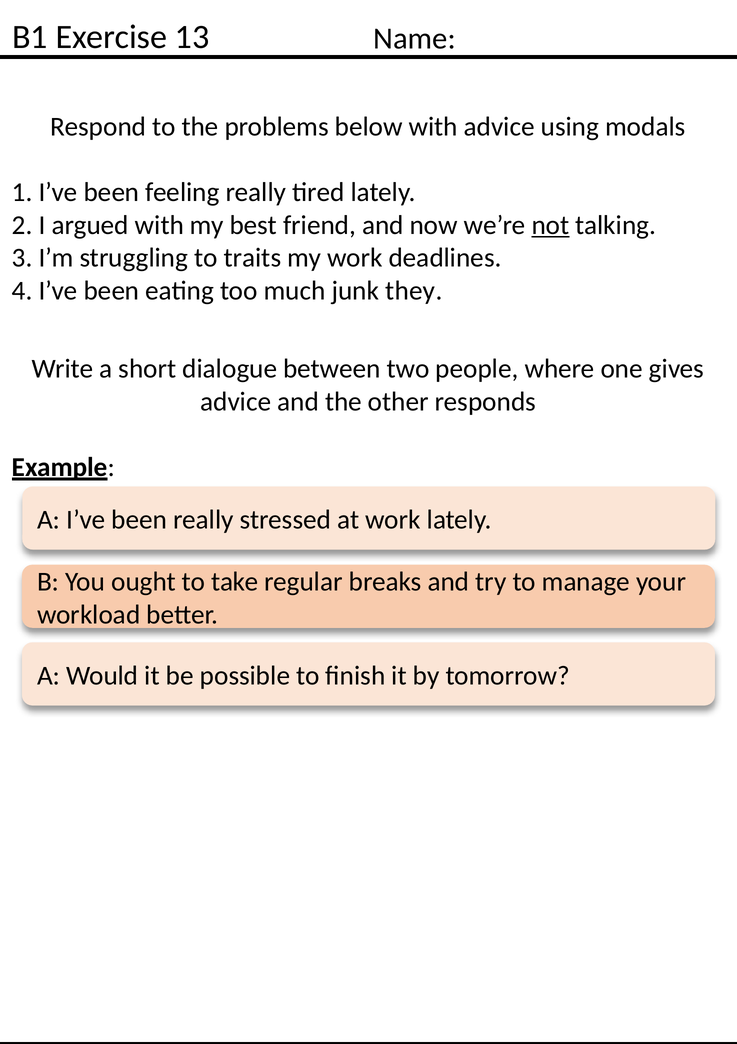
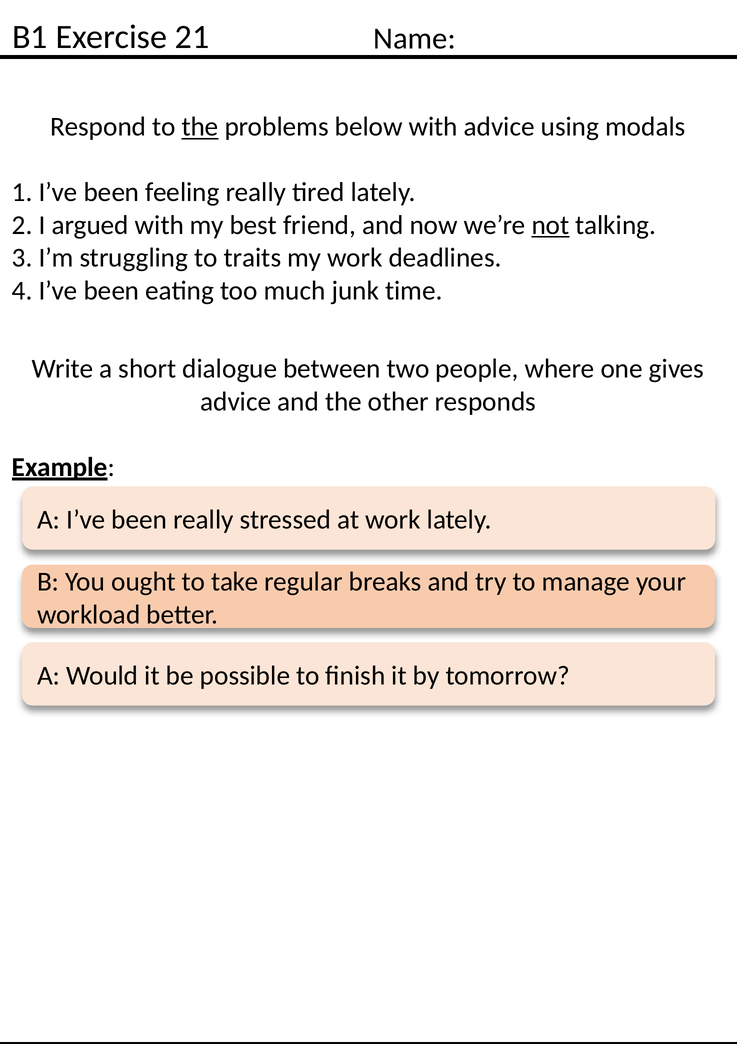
13: 13 -> 21 (192, 37)
the underline: none -> present (200, 127)
they: they -> time (414, 291)
